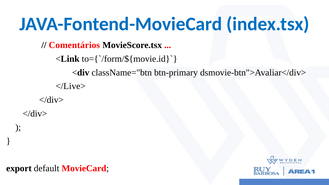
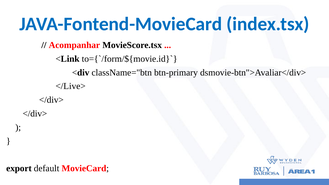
Comentários: Comentários -> Acompanhar (74, 45)
